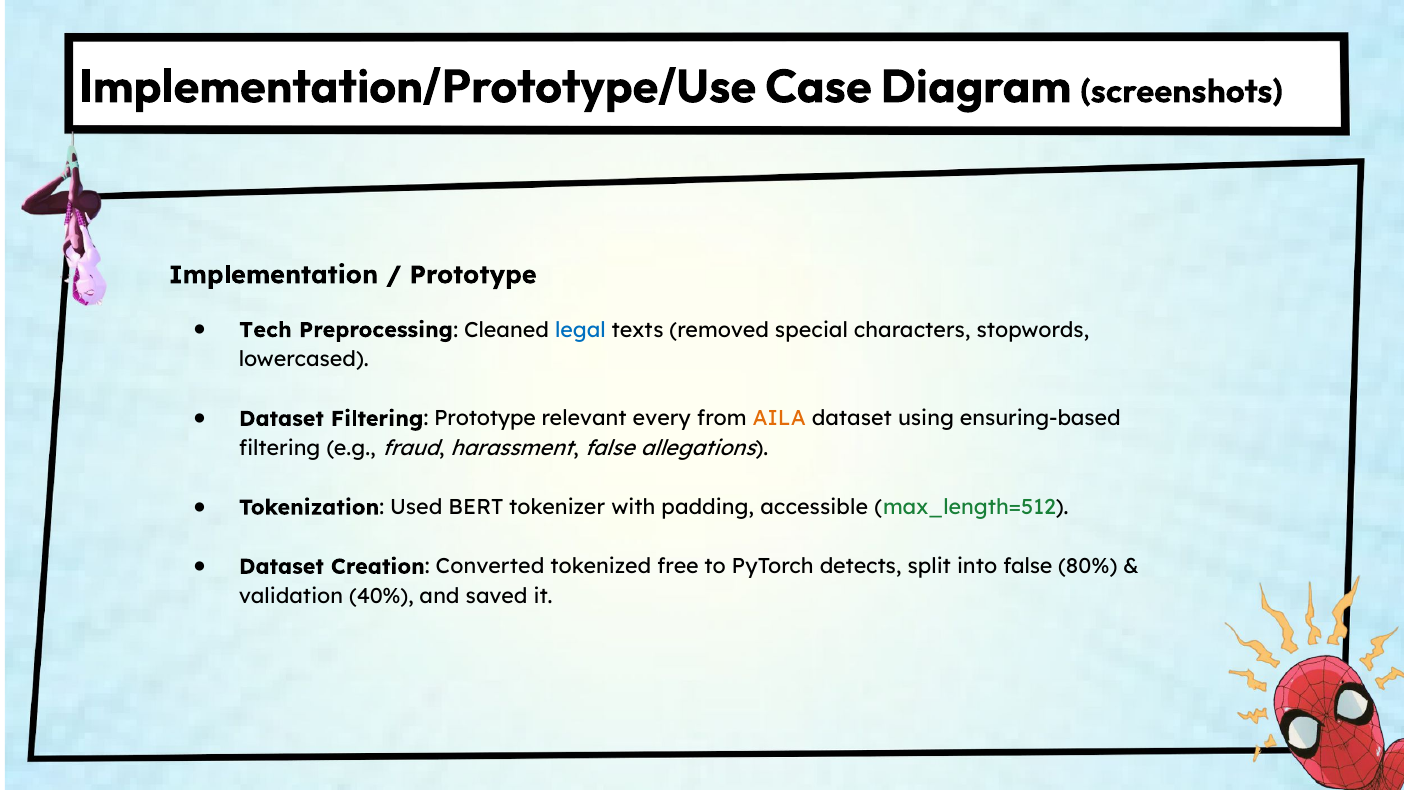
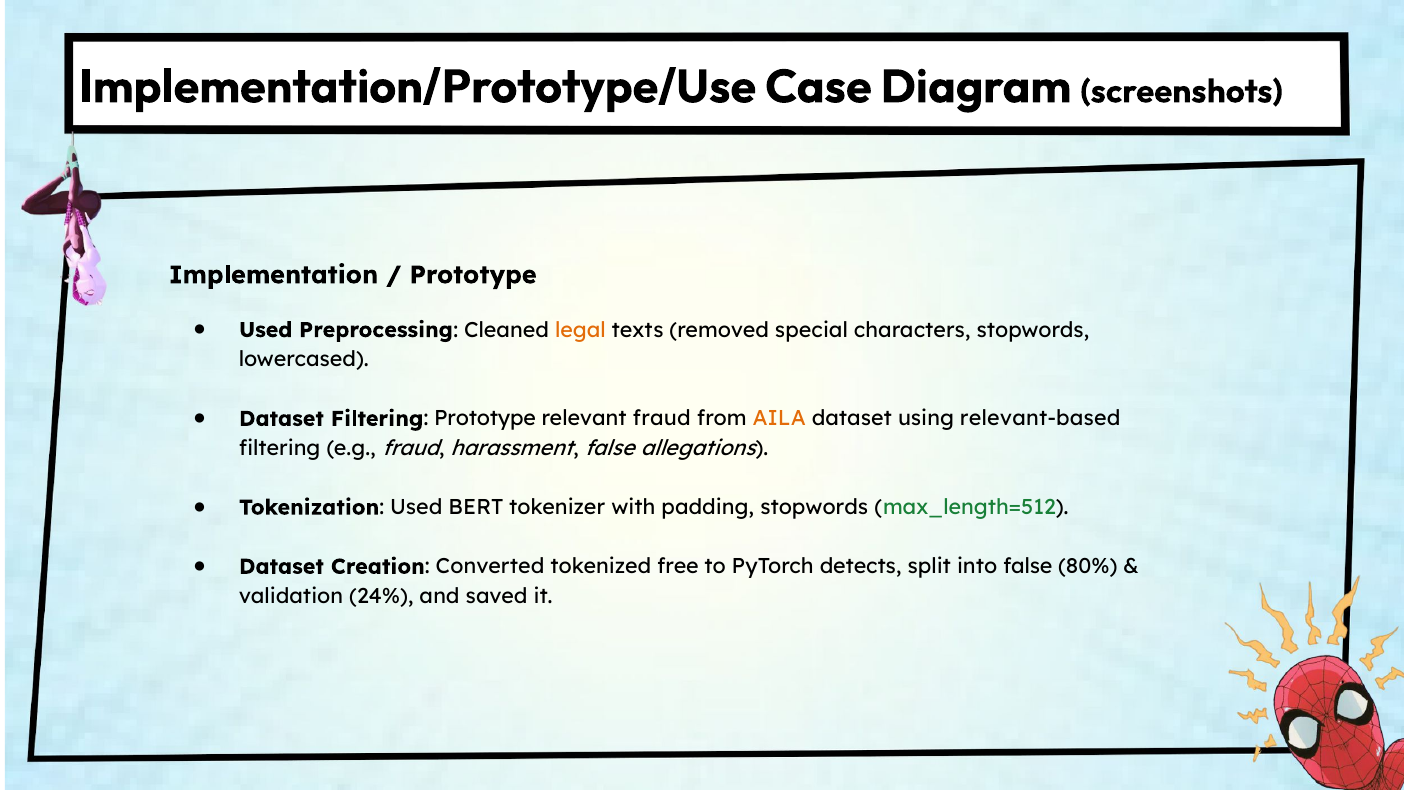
Tech: Tech -> Used (266, 330)
legal colour: blue -> orange (580, 330)
relevant every: every -> fraud (662, 419)
ensuring-based: ensuring-based -> relevant-based (1040, 419)
padding accessible: accessible -> stopwords (814, 507)
40%: 40% -> 24% (381, 596)
